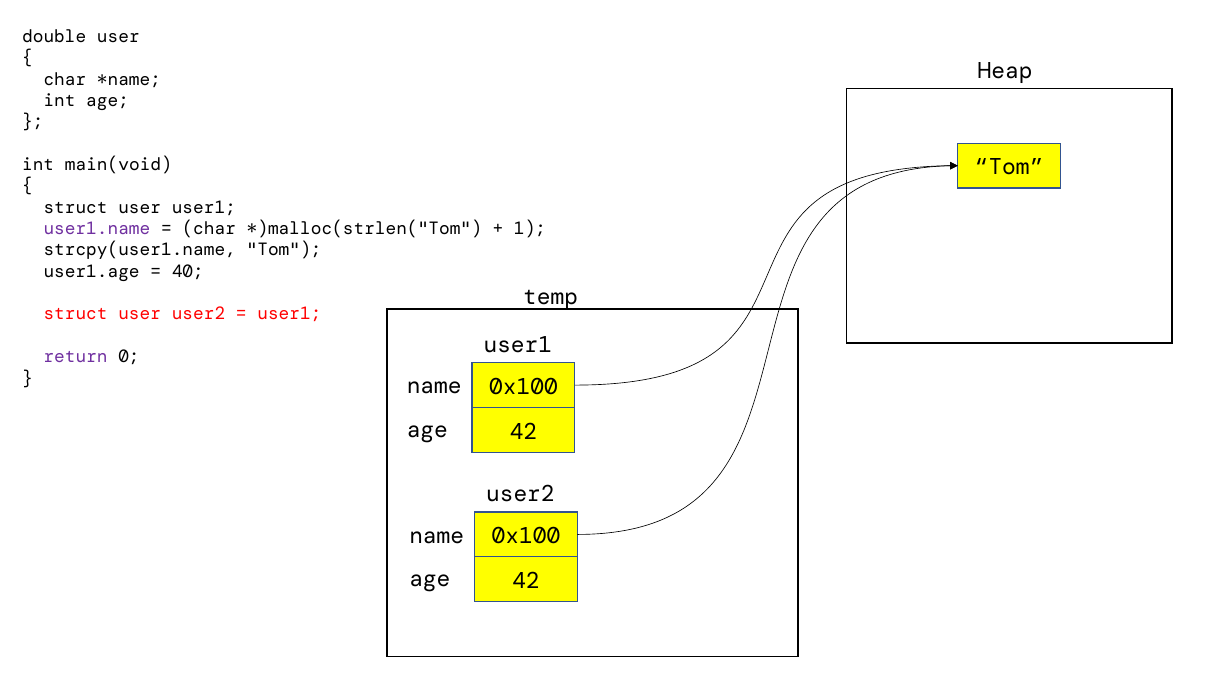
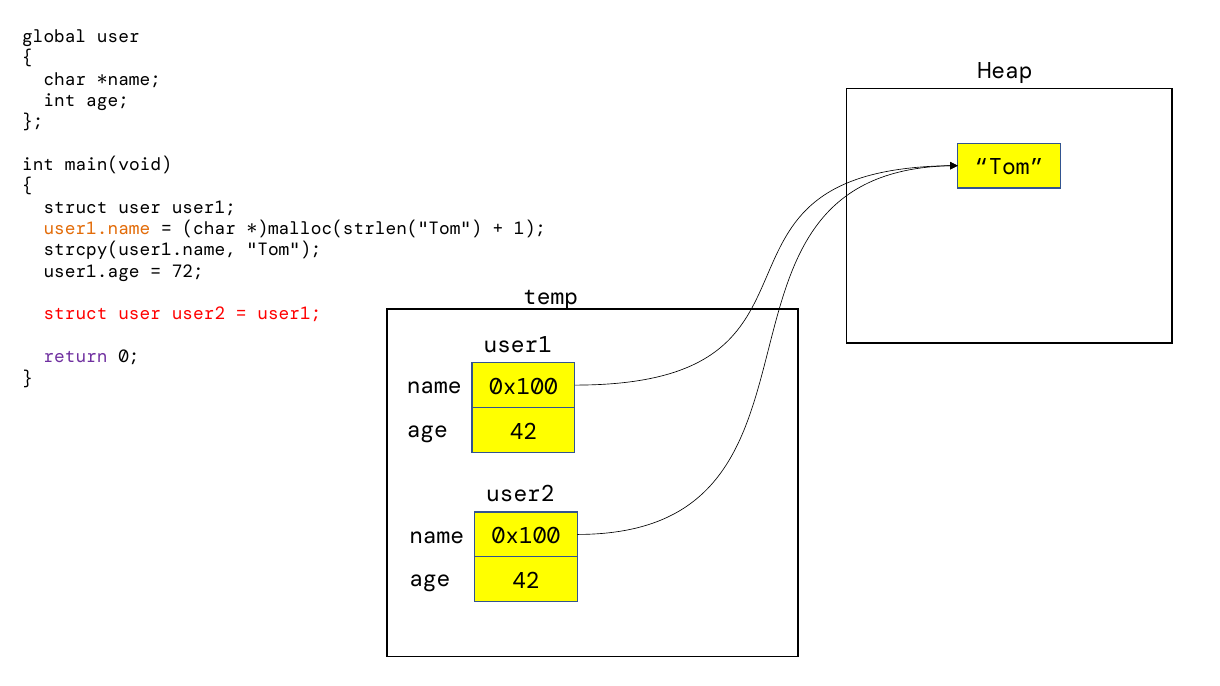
double: double -> global (54, 36)
user1.name colour: purple -> orange (97, 229)
40: 40 -> 72 (188, 271)
